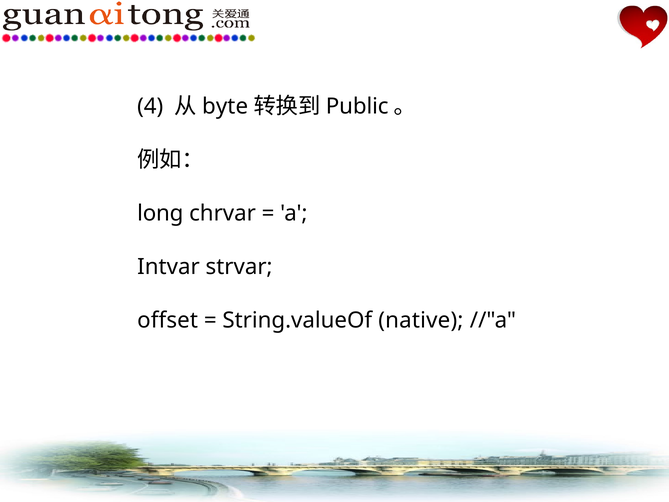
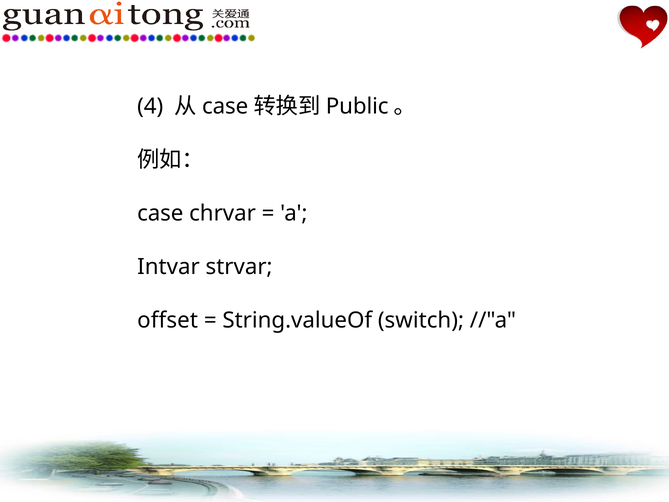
byte: byte -> case (225, 106)
long: long -> case (160, 213)
native: native -> switch (421, 320)
